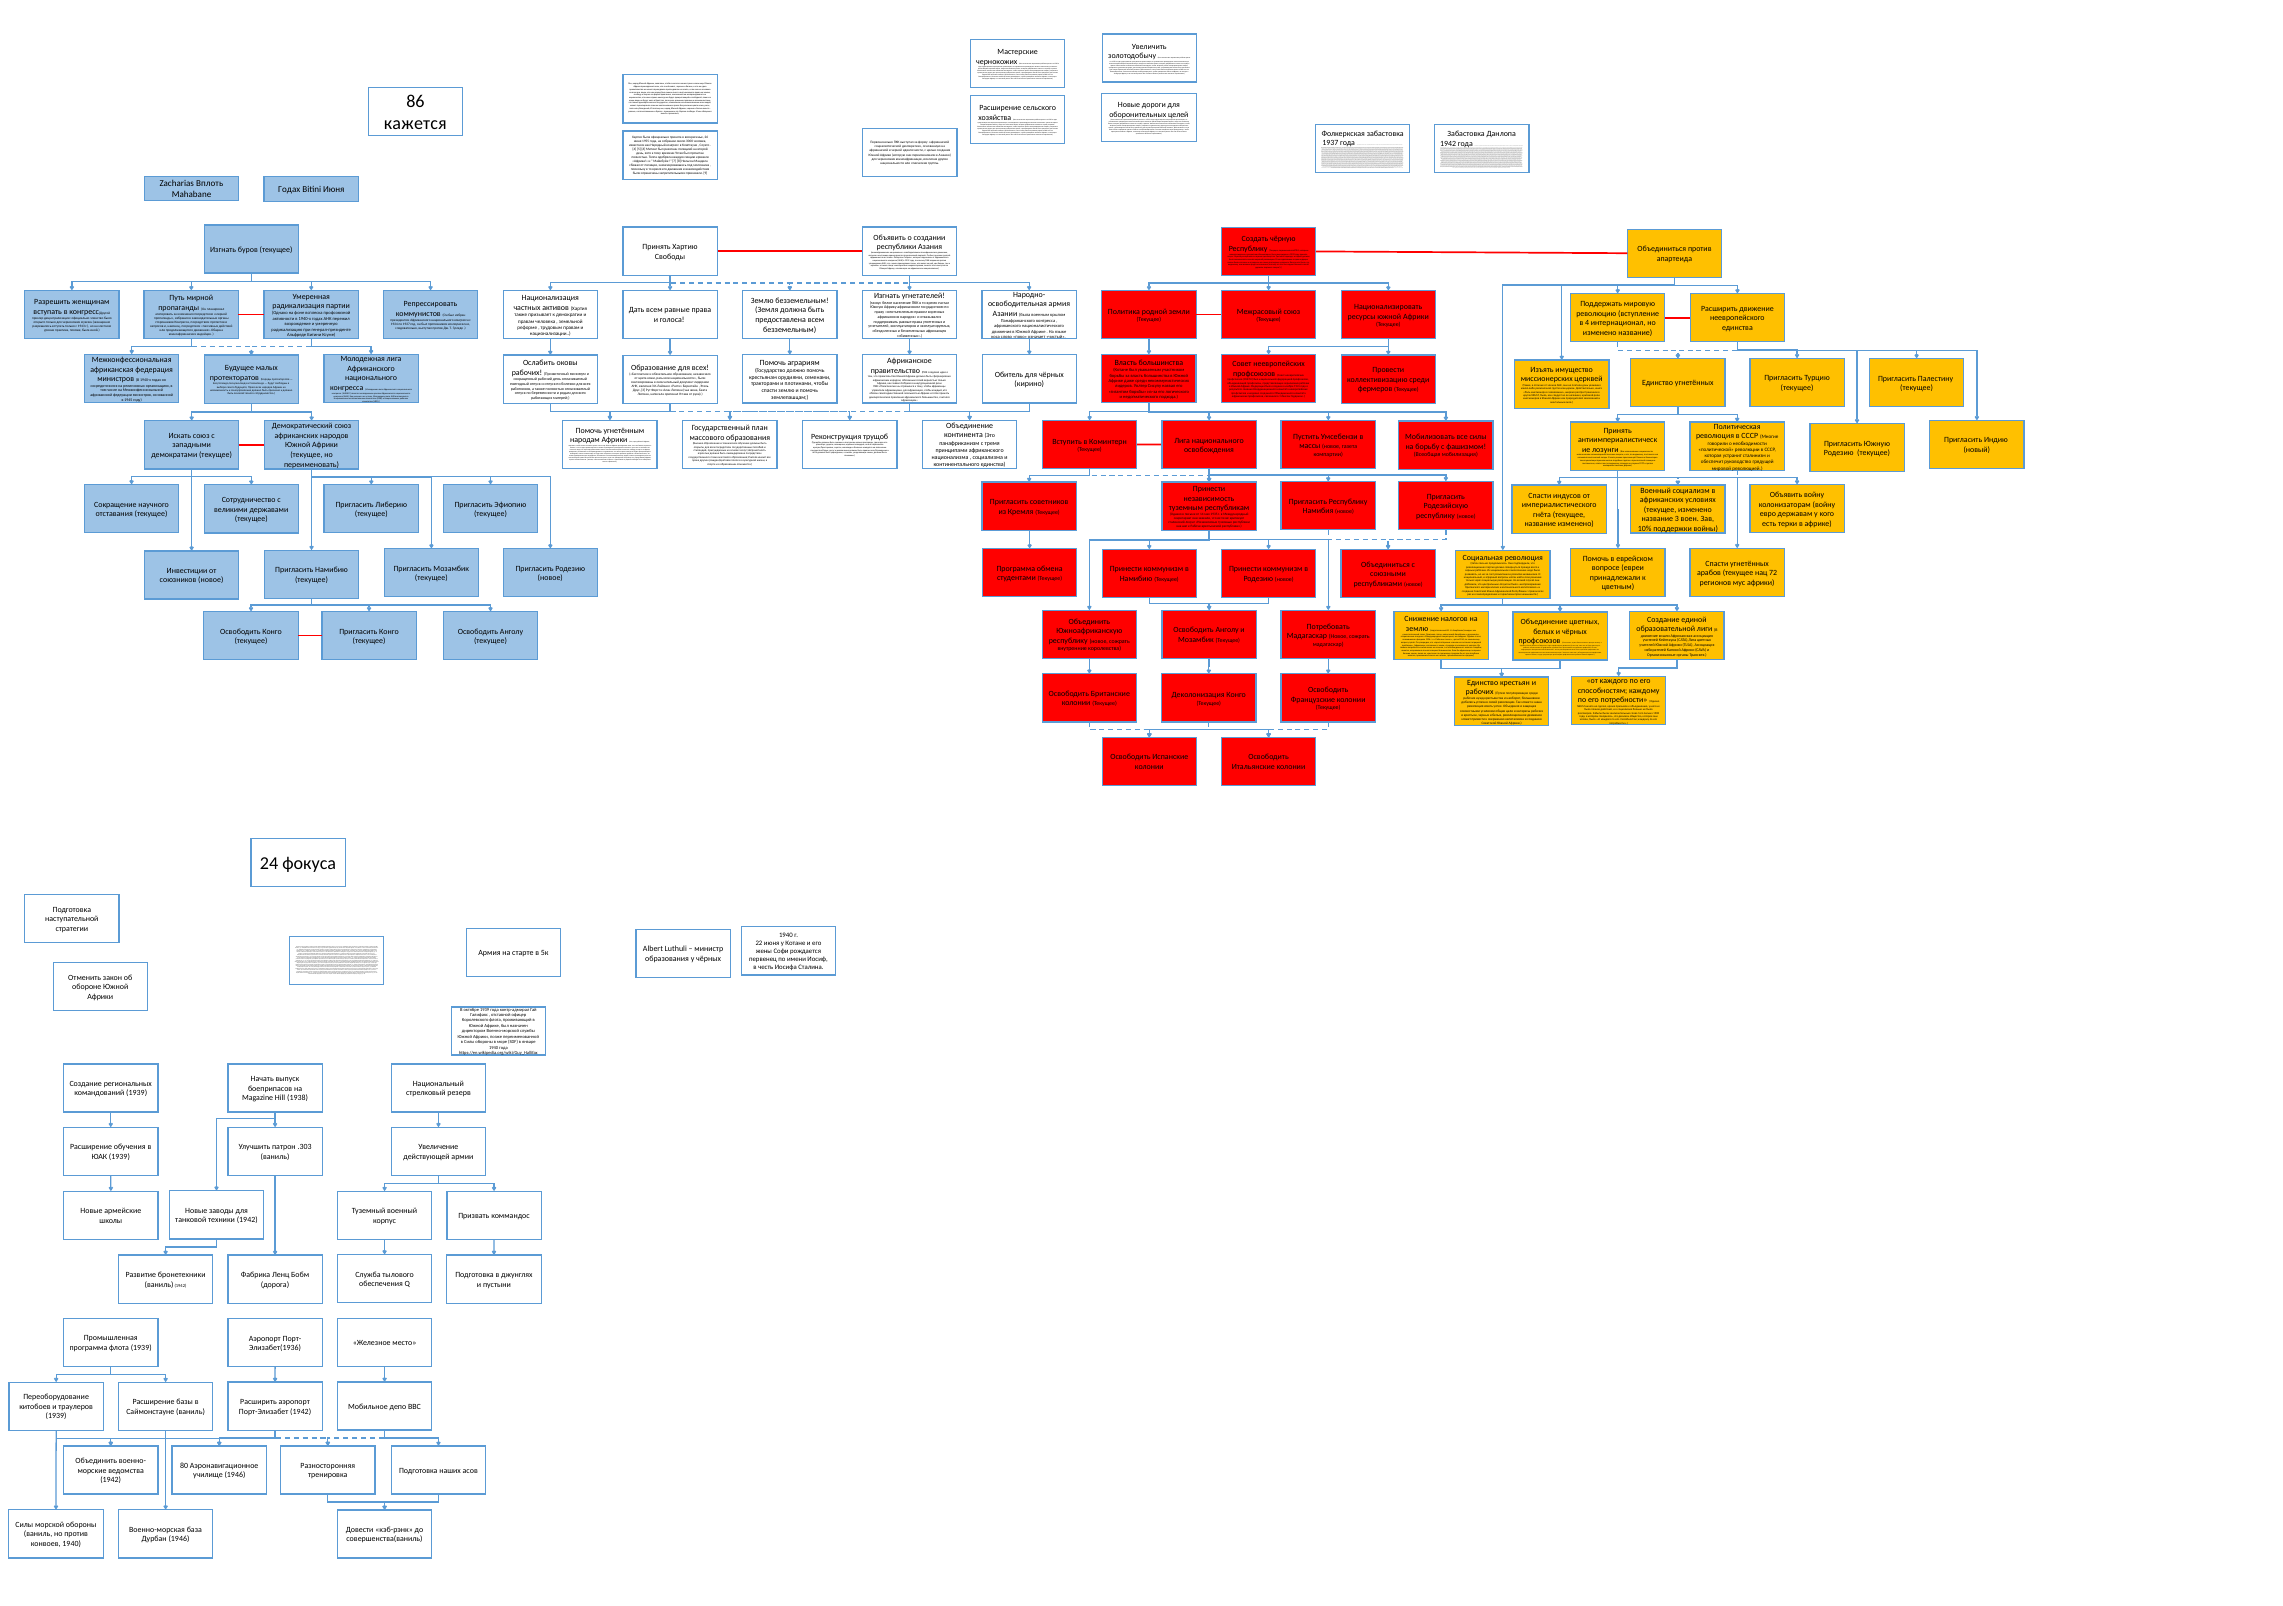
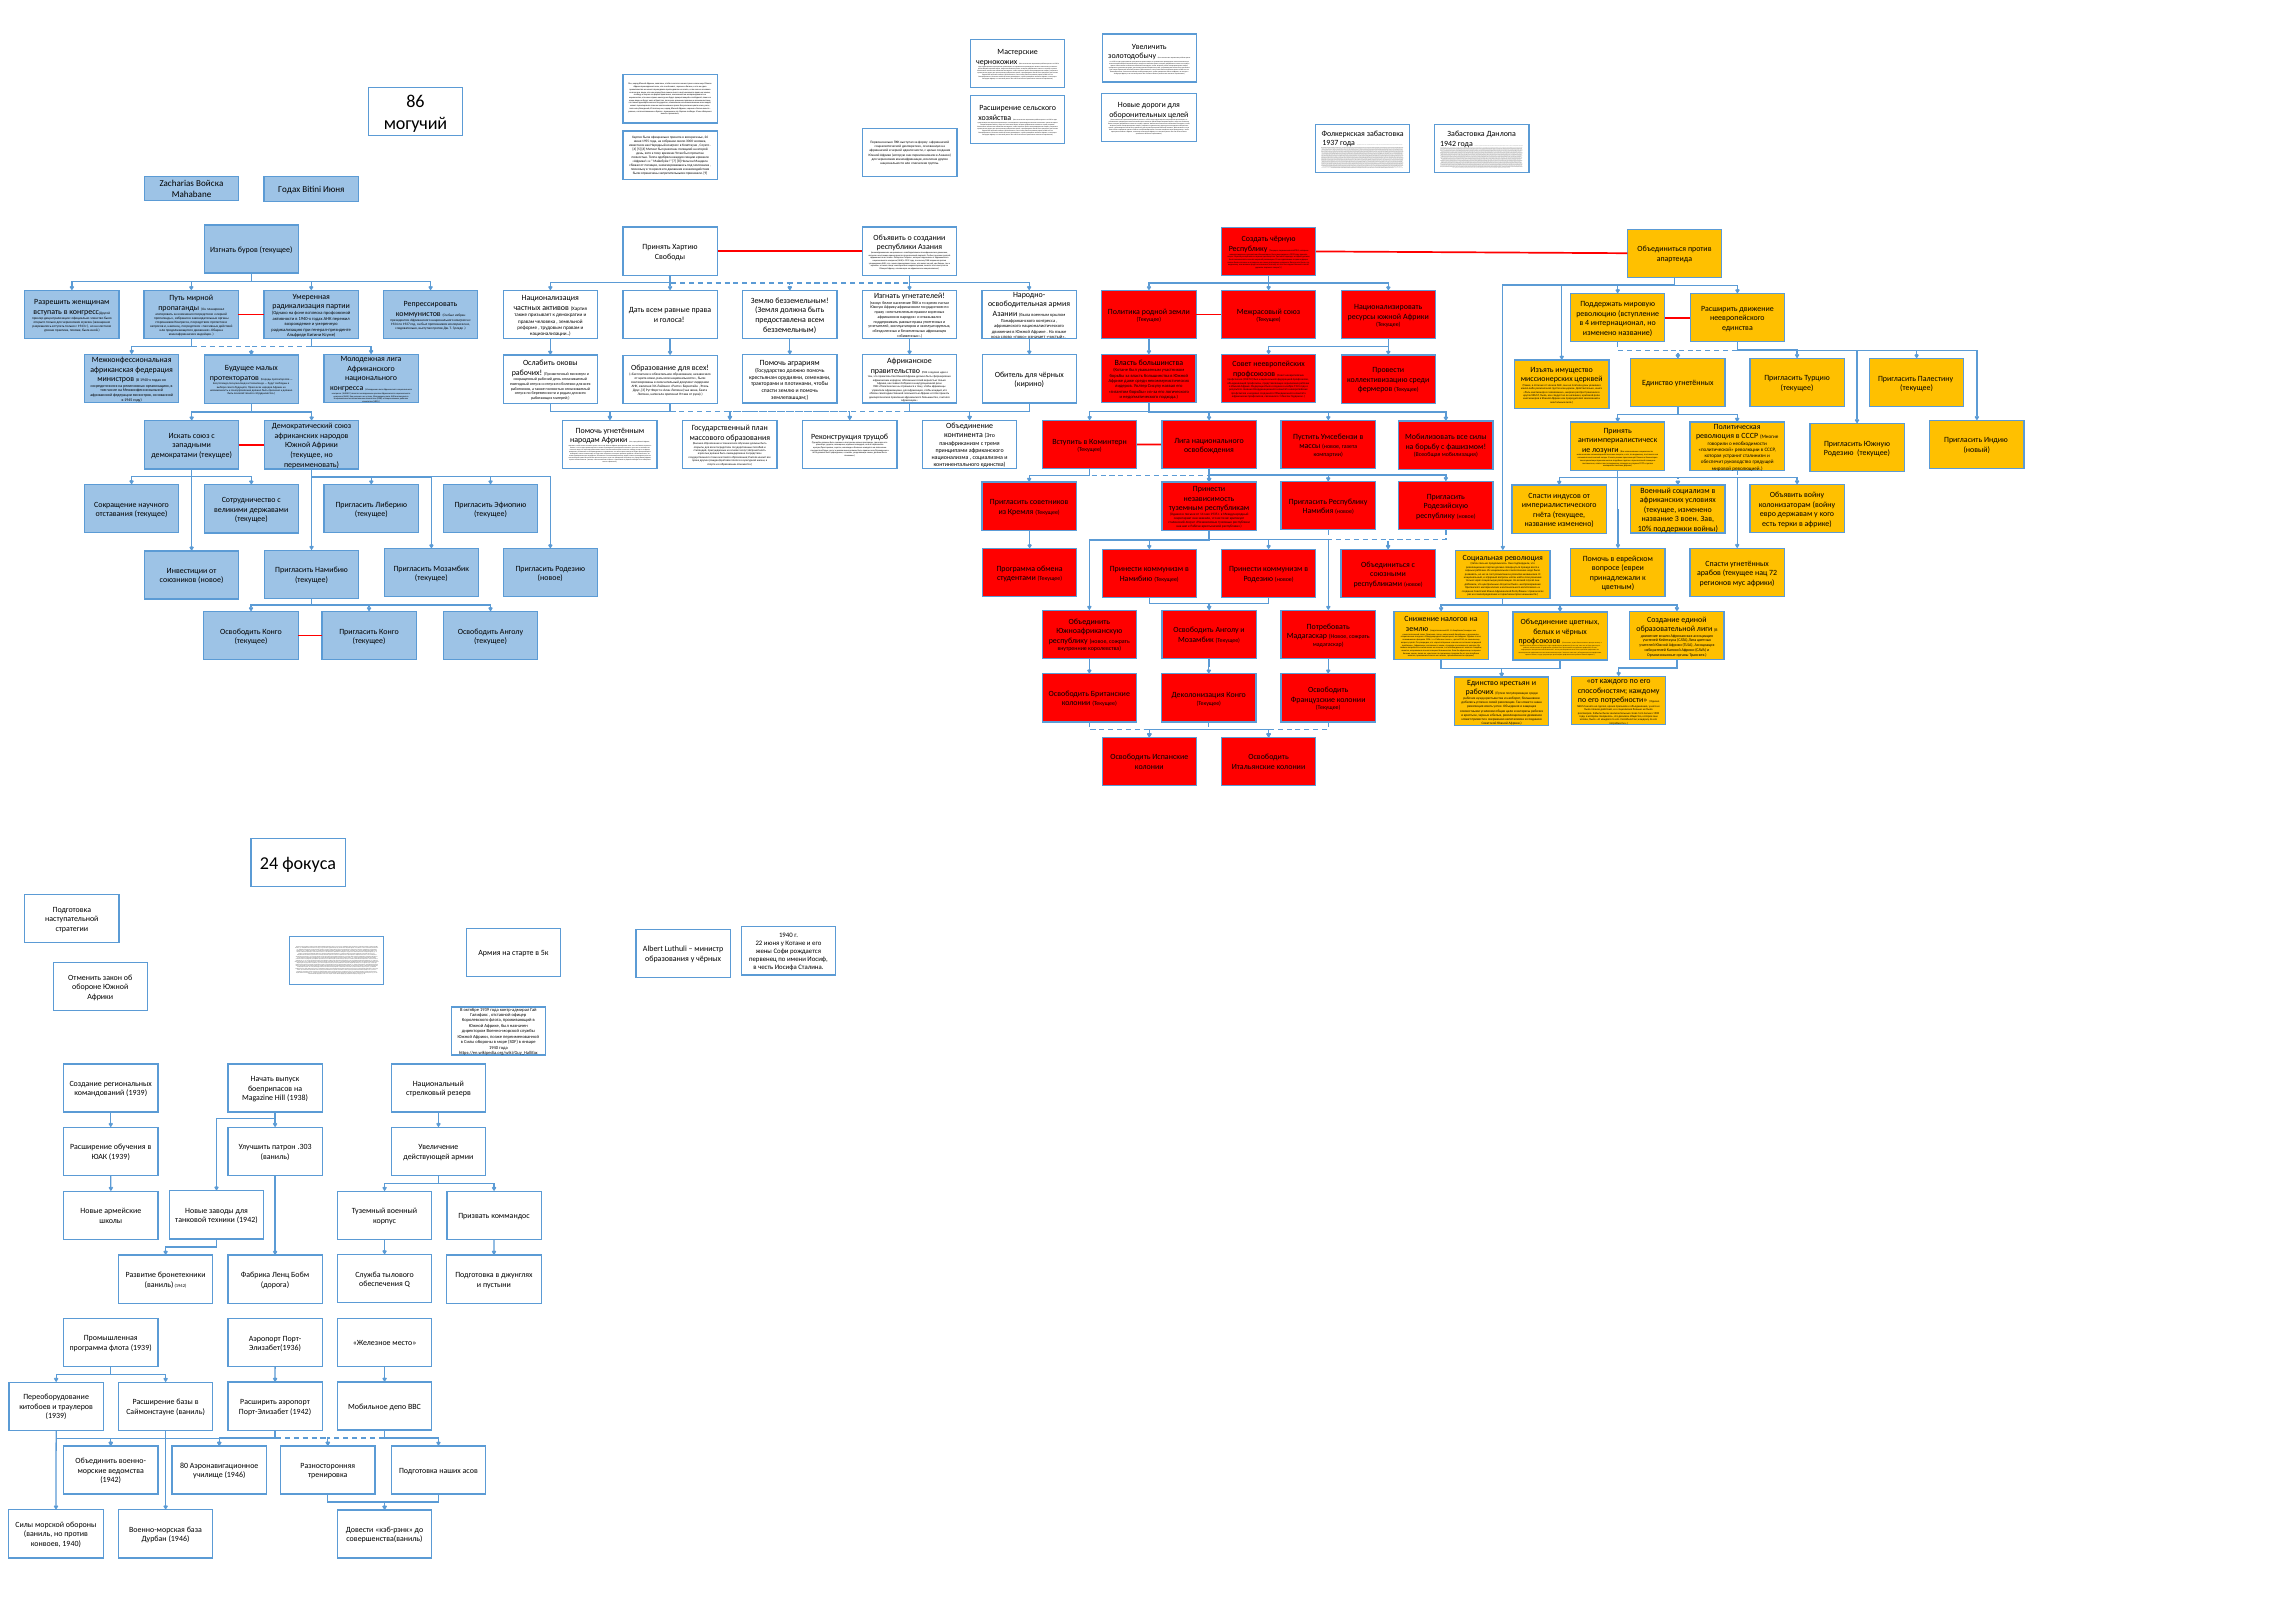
кажется: кажется -> могучий (416, 124)
Zacharias Вплоть: Вплоть -> Войска (210, 184)
